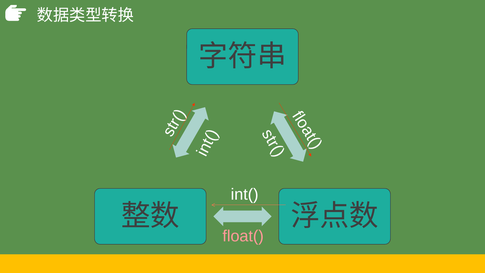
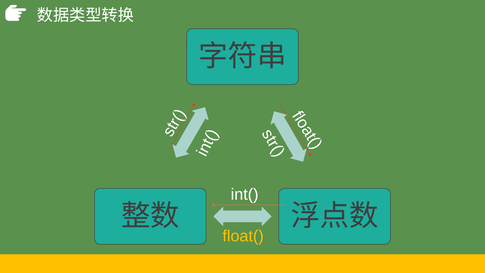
float( colour: pink -> yellow (243, 236)
